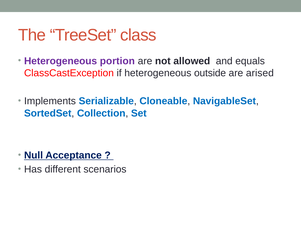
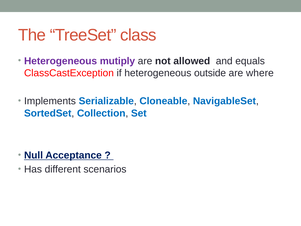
portion: portion -> mutiply (117, 61)
arised: arised -> where (260, 73)
